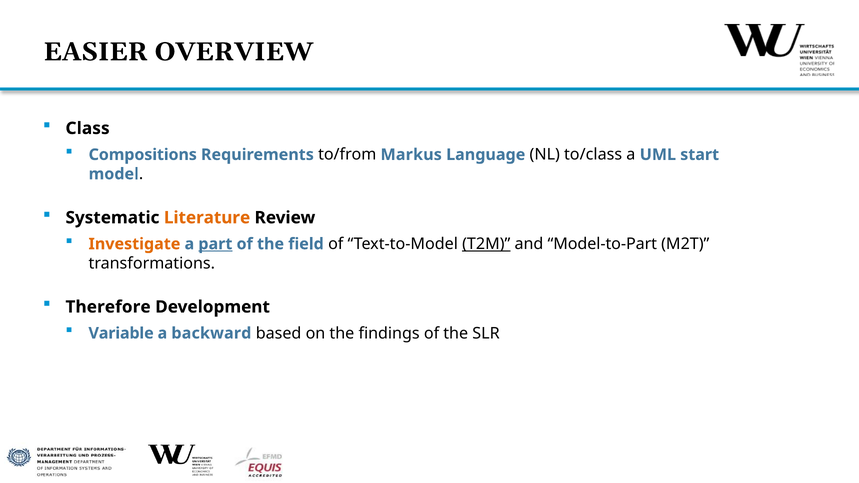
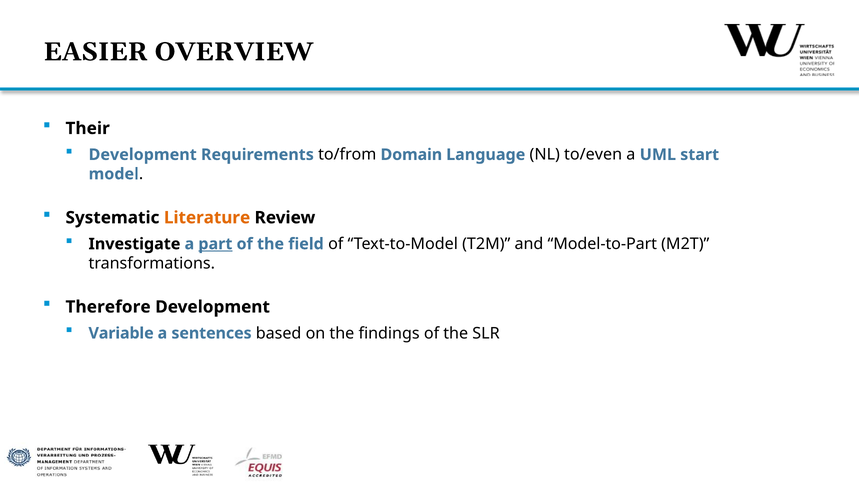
Class: Class -> Their (88, 128)
Compositions: Compositions -> Development (143, 155)
Markus: Markus -> Domain (411, 155)
to/class: to/class -> to/even (593, 155)
Investigate colour: orange -> black (134, 244)
T2M underline: present -> none (486, 244)
backward: backward -> sentences (212, 333)
